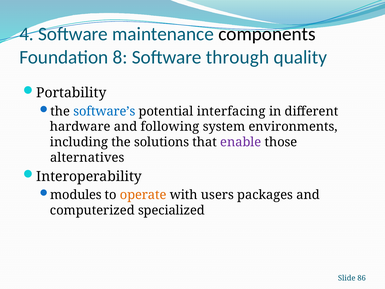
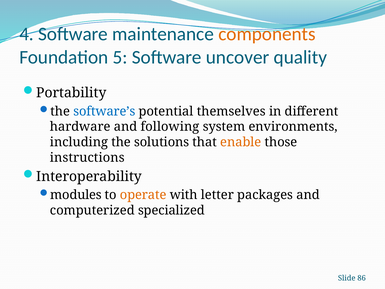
components colour: black -> orange (267, 34)
8: 8 -> 5 (120, 57)
through: through -> uncover (238, 57)
interfacing: interfacing -> themselves (231, 111)
enable colour: purple -> orange (241, 142)
alternatives: alternatives -> instructions (87, 157)
users: users -> letter (217, 195)
